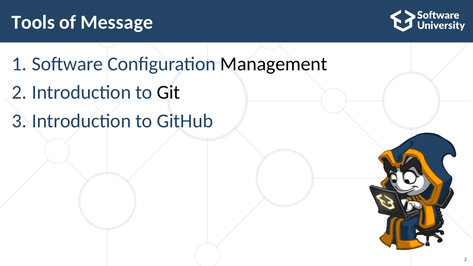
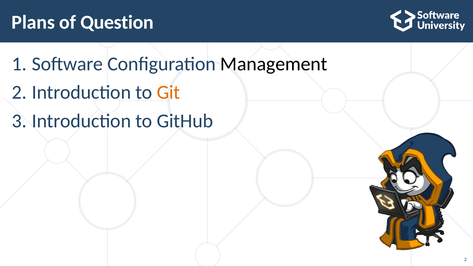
Tools: Tools -> Plans (33, 22)
Message: Message -> Question (117, 22)
Git colour: black -> orange (168, 92)
